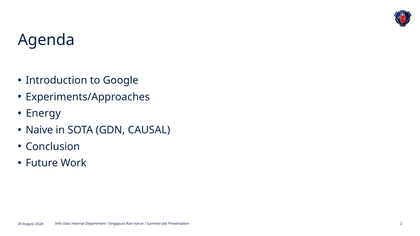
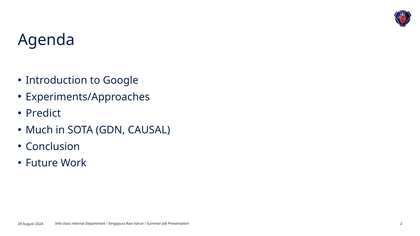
Energy: Energy -> Predict (43, 114)
Naive: Naive -> Much (39, 130)
